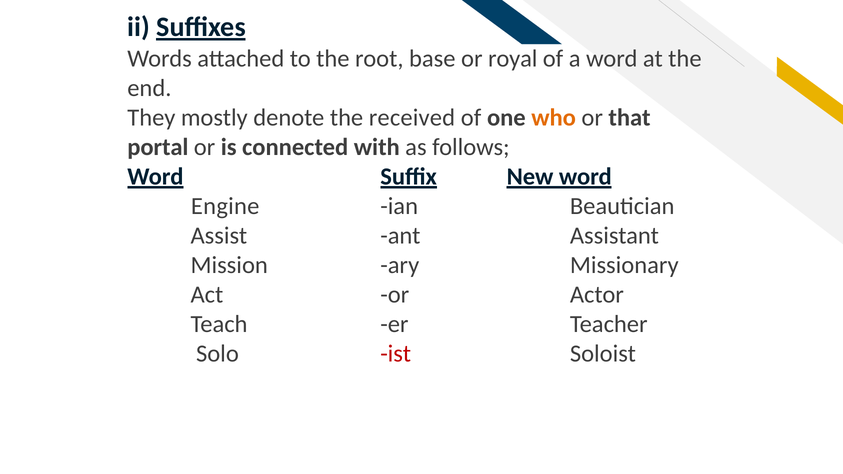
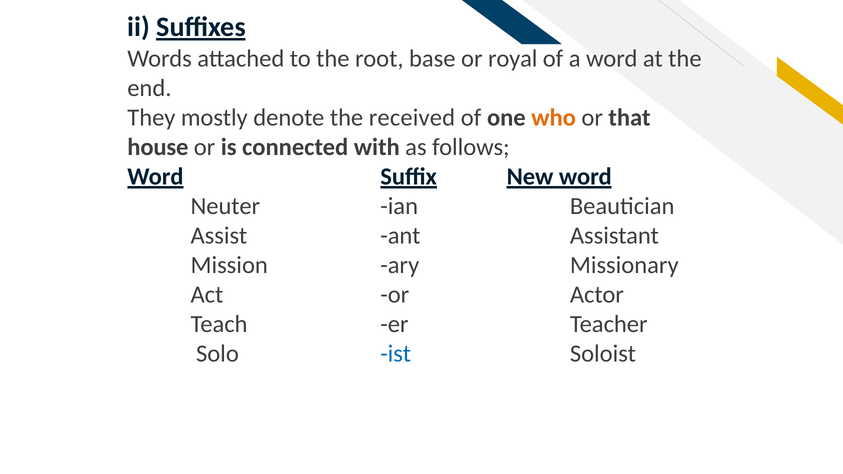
portal: portal -> house (158, 147)
Engine: Engine -> Neuter (225, 206)
ist colour: red -> blue (396, 354)
